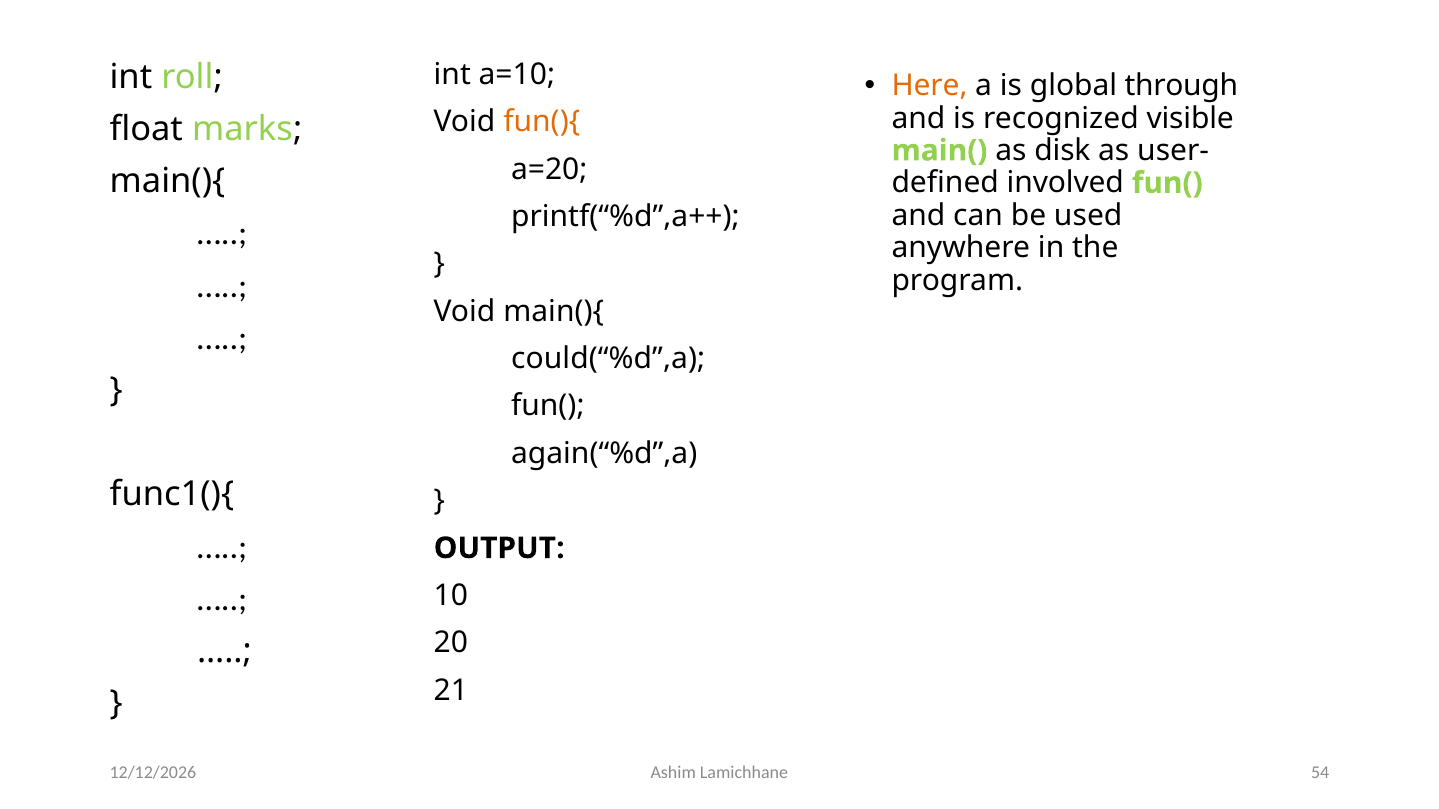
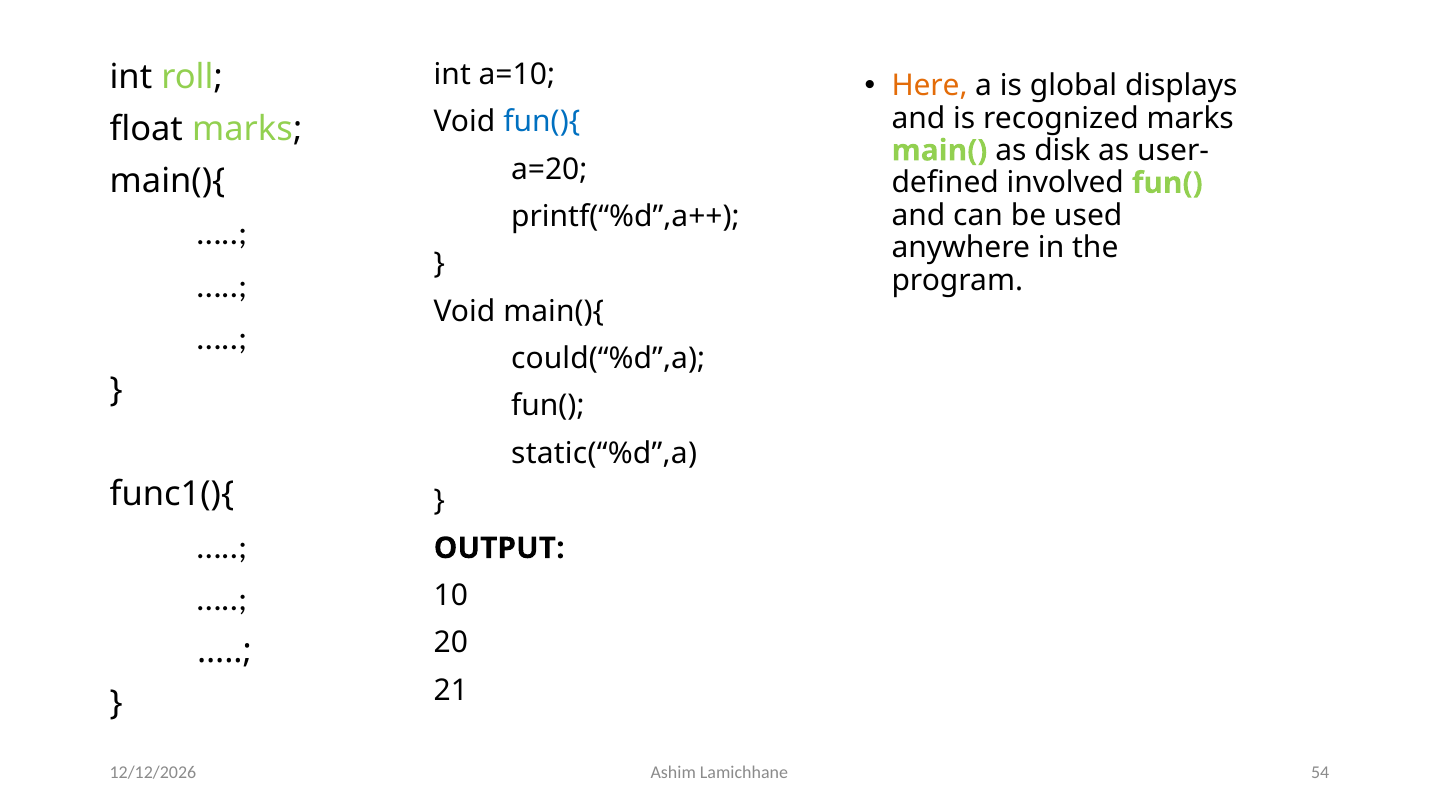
through: through -> displays (1181, 86)
recognized visible: visible -> marks (1190, 118)
fun(){ colour: orange -> blue (542, 122)
again(“%d”,a: again(“%d”,a -> static(“%d”,a (604, 454)
